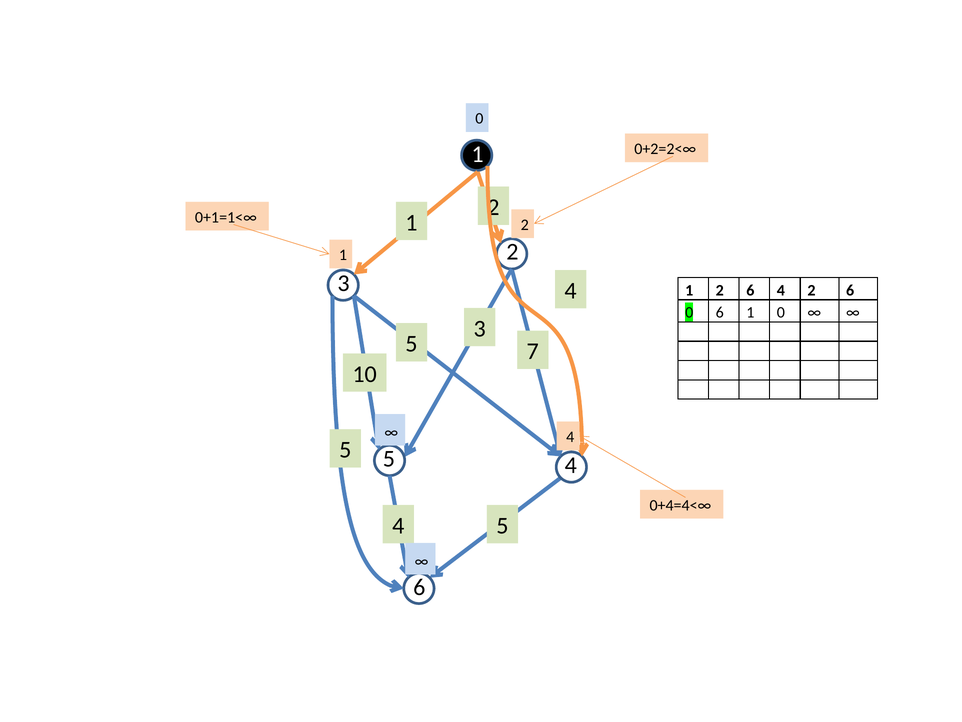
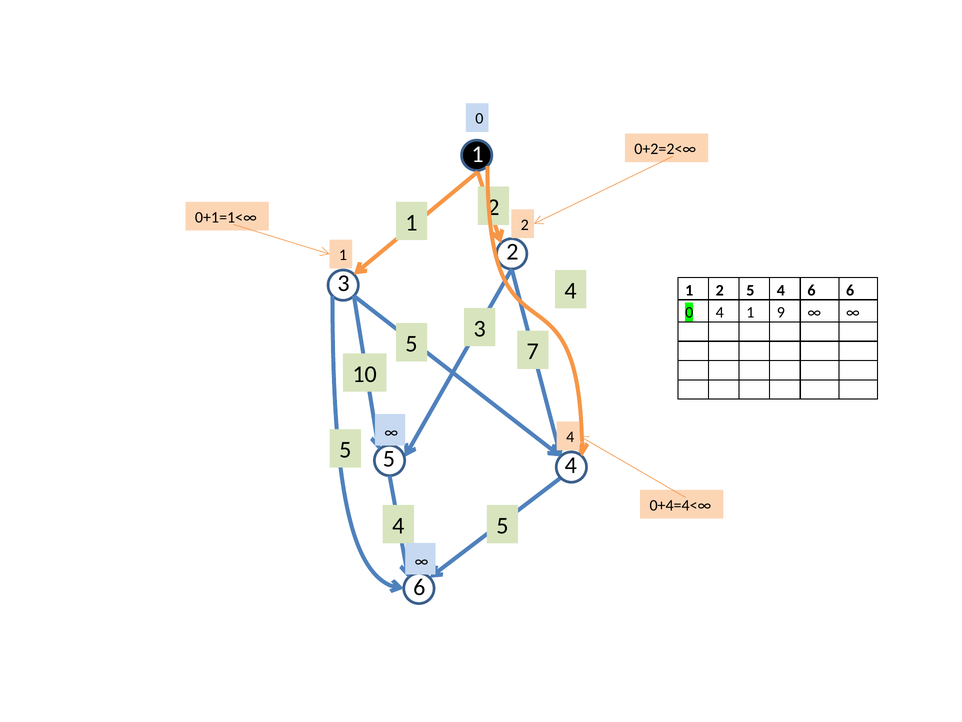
1 2 6: 6 -> 5 (750, 290)
4 2: 2 -> 6 (811, 290)
0 6: 6 -> 4 (720, 312)
1 0: 0 -> 9 (781, 312)
